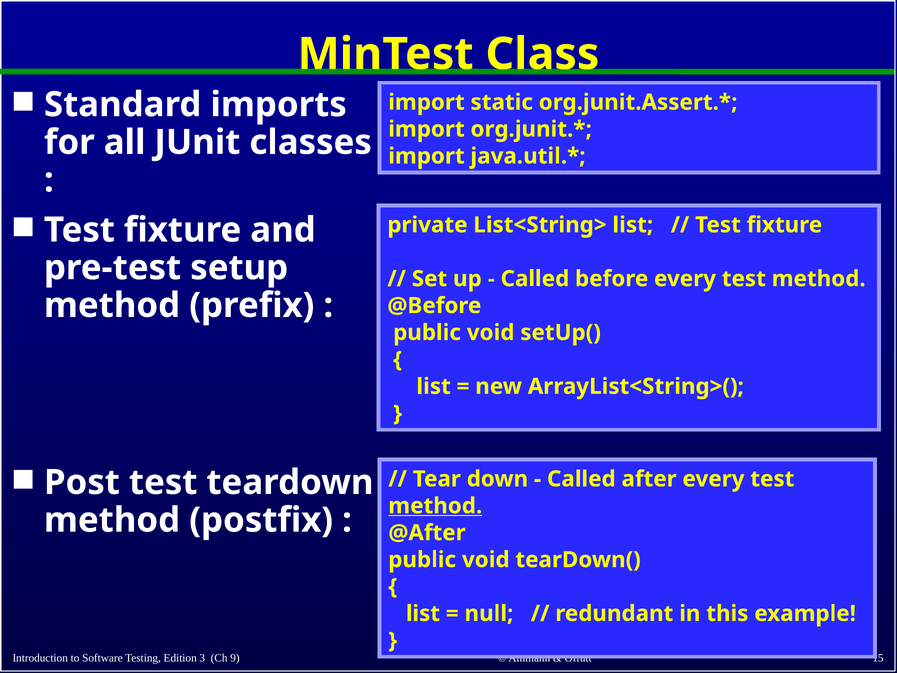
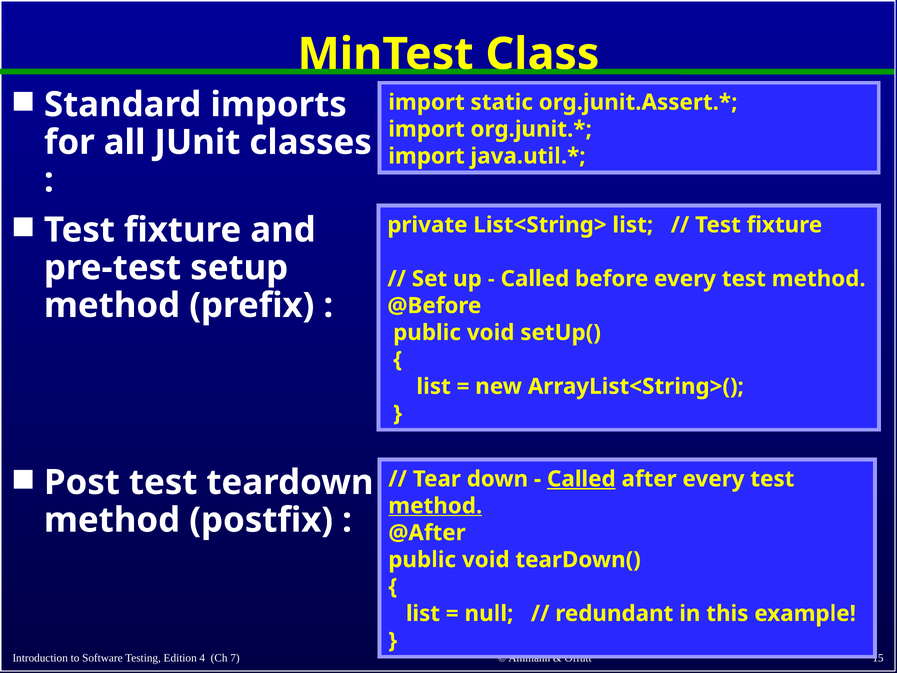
Called underline: none -> present (581, 479)
3: 3 -> 4 (202, 658)
9: 9 -> 7 (235, 658)
